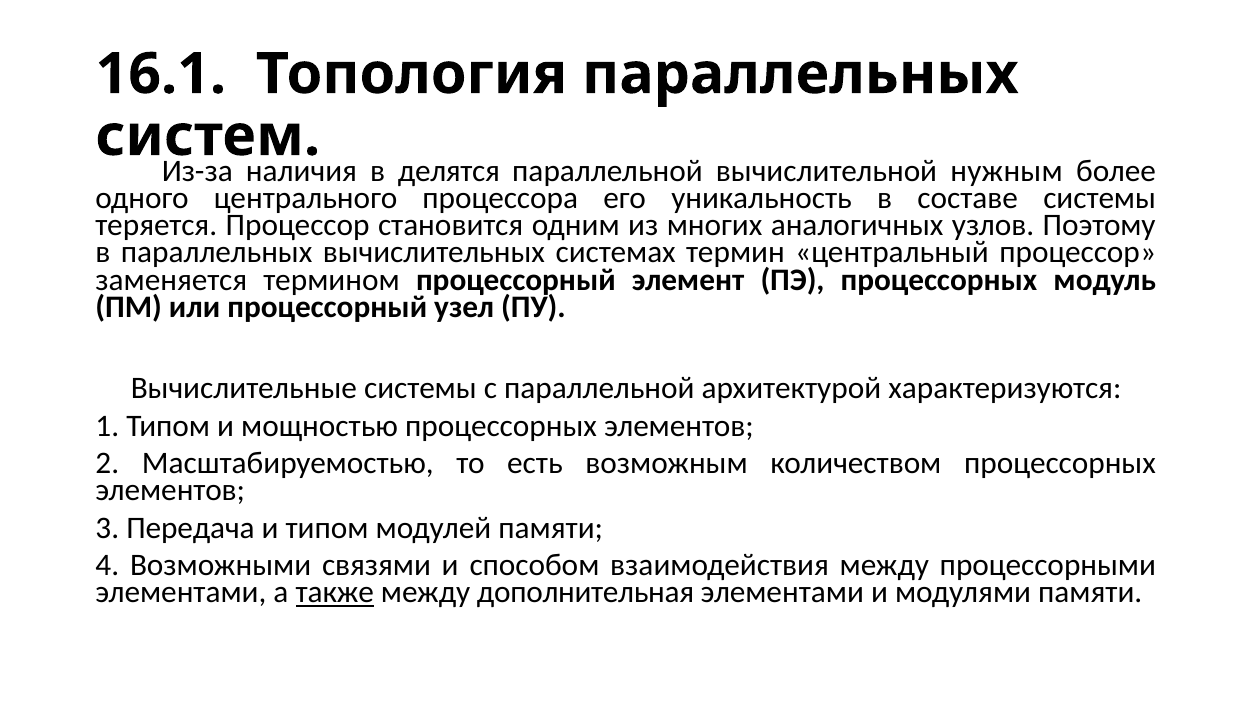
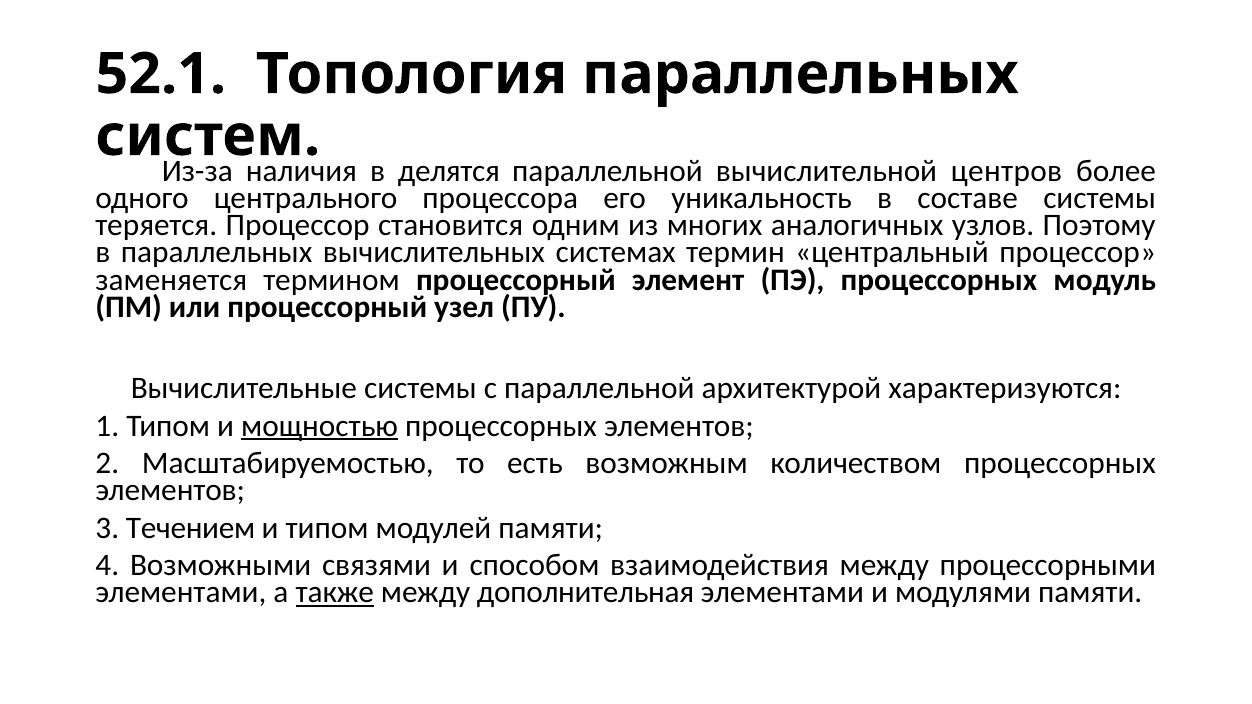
16.1: 16.1 -> 52.1 (161, 74)
нужным: нужным -> центров (1007, 172)
мощностью underline: none -> present (320, 426)
Передача: Передача -> Течением (191, 528)
